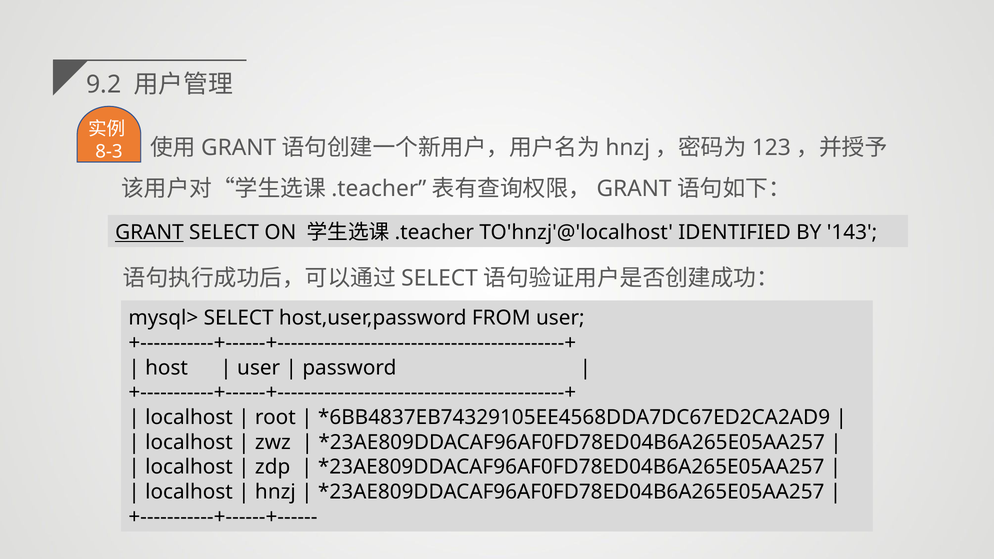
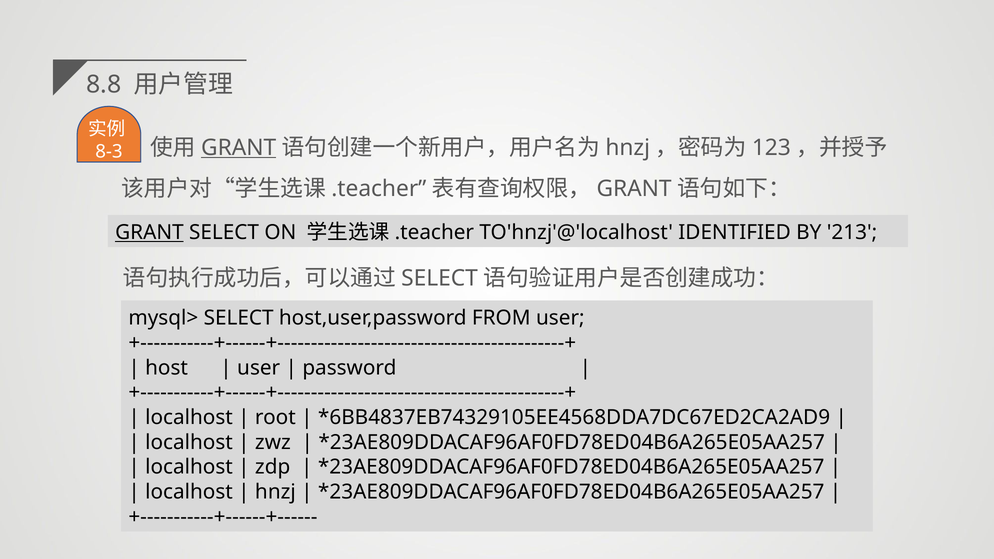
9.2: 9.2 -> 8.8 (104, 85)
GRANT underline: none -> present (239, 148)
143: 143 -> 213 (852, 233)
